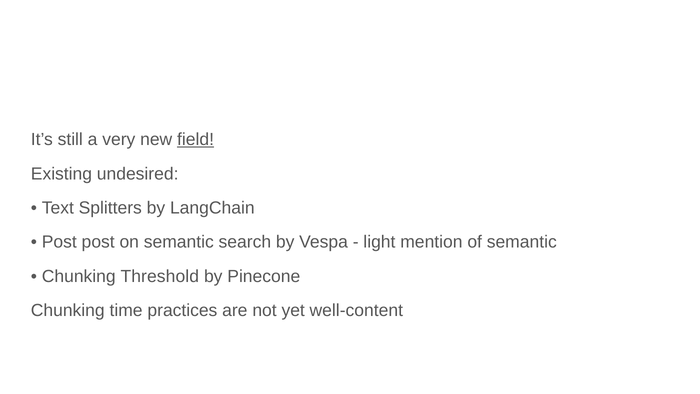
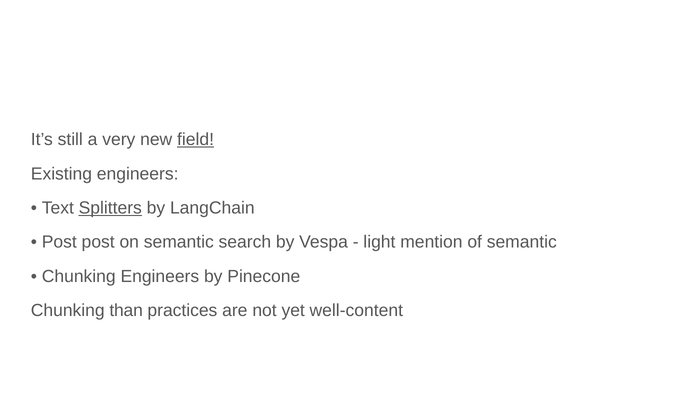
Existing undesired: undesired -> engineers (138, 174)
Splitters underline: none -> present (110, 208)
Chunking Threshold: Threshold -> Engineers (160, 276)
time: time -> than (126, 310)
